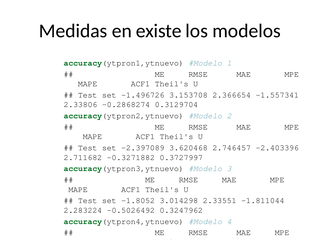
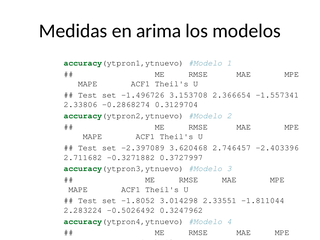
existe: existe -> arima (159, 31)
